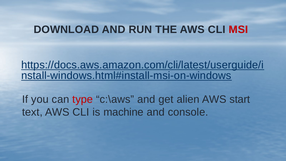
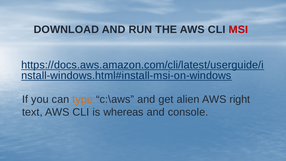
type colour: red -> orange (83, 99)
start: start -> right (240, 99)
machine: machine -> whereas (124, 112)
